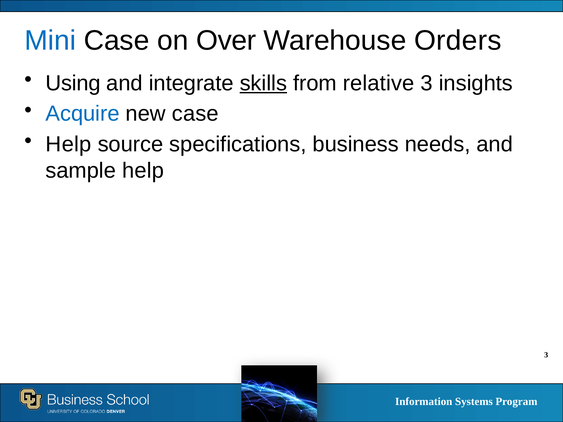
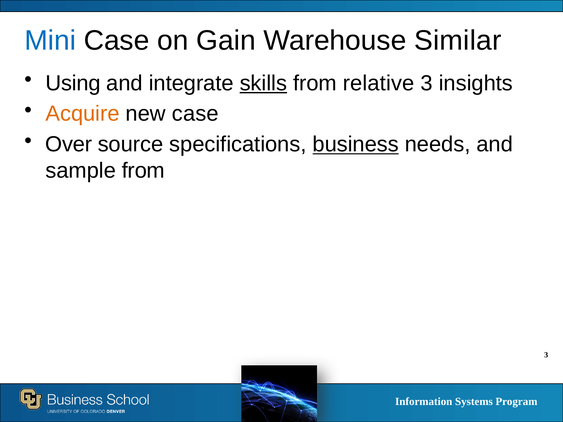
Over: Over -> Gain (226, 40)
Orders: Orders -> Similar (458, 40)
Acquire colour: blue -> orange (83, 114)
Help: Help -> Over (69, 145)
business underline: none -> present (356, 145)
sample help: help -> from (143, 171)
